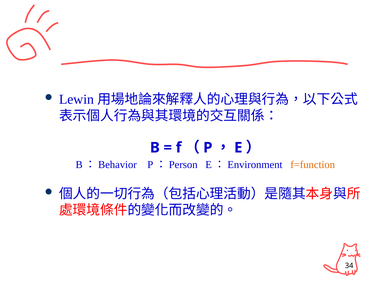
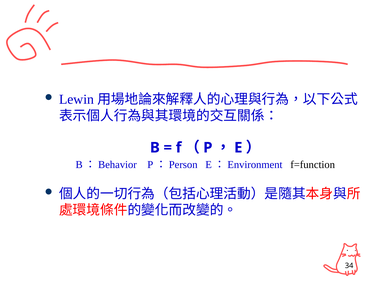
f=function colour: orange -> black (313, 165)
